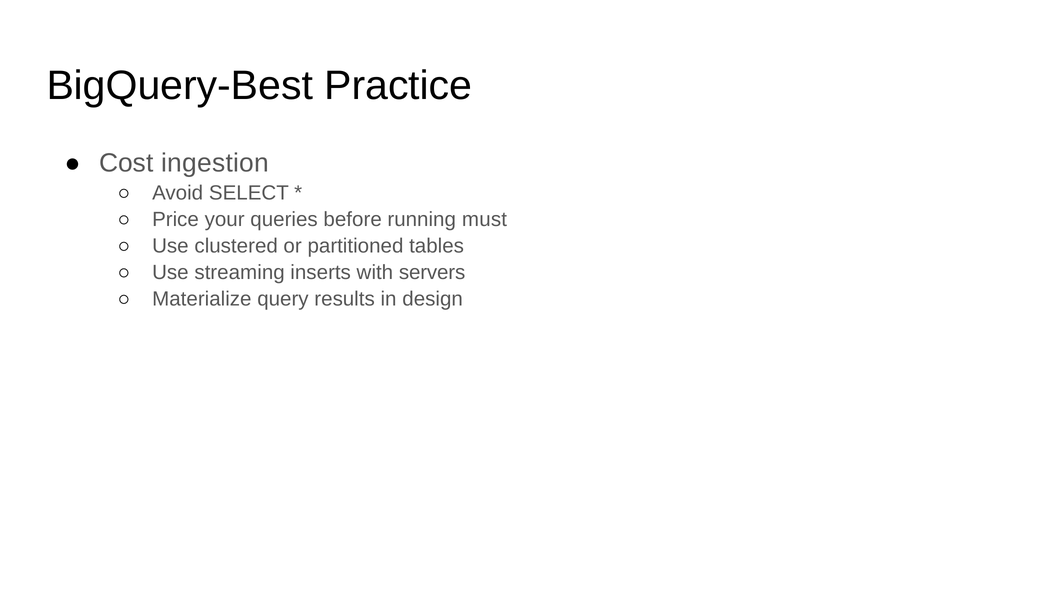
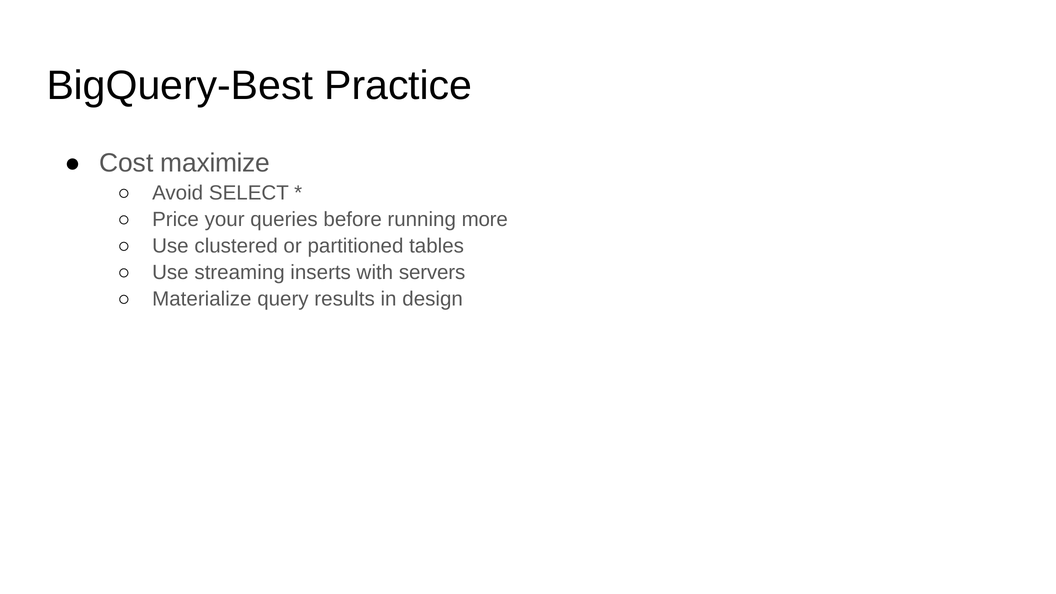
ingestion: ingestion -> maximize (215, 163)
must: must -> more (485, 219)
